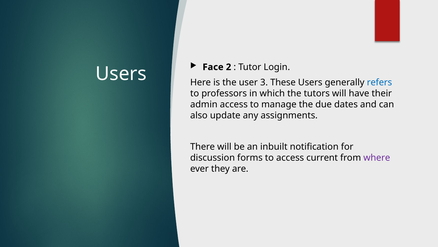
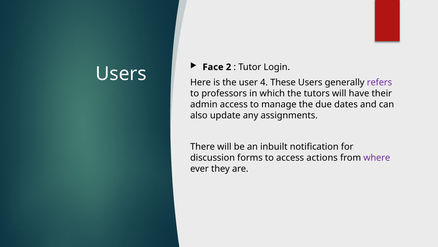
3: 3 -> 4 (264, 82)
refers colour: blue -> purple (379, 82)
current: current -> actions (322, 157)
